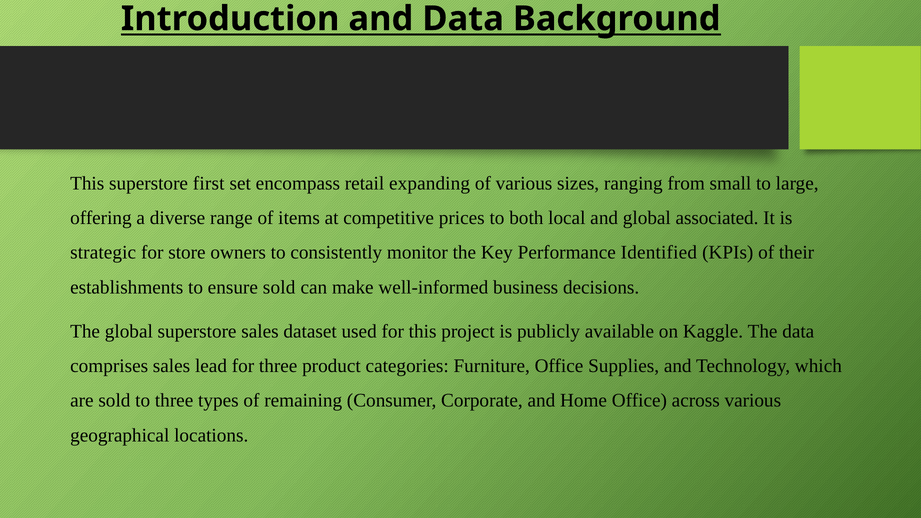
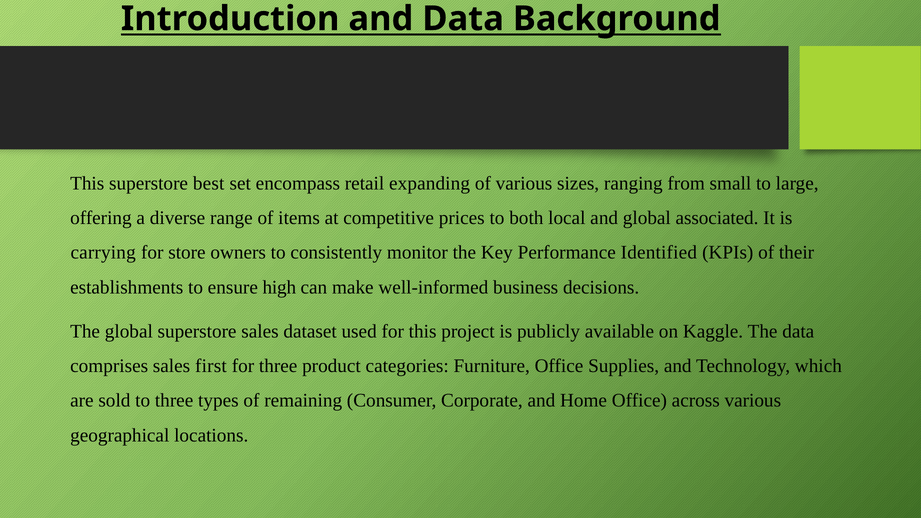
first: first -> best (209, 183)
strategic: strategic -> carrying (103, 253)
ensure sold: sold -> high (279, 287)
lead: lead -> first (211, 366)
